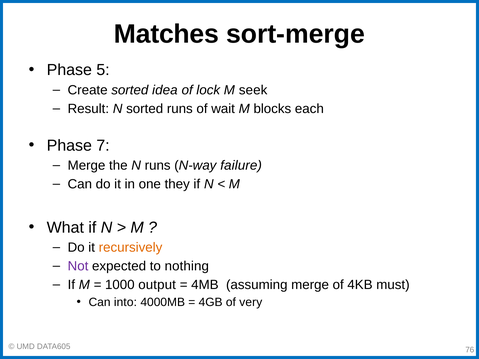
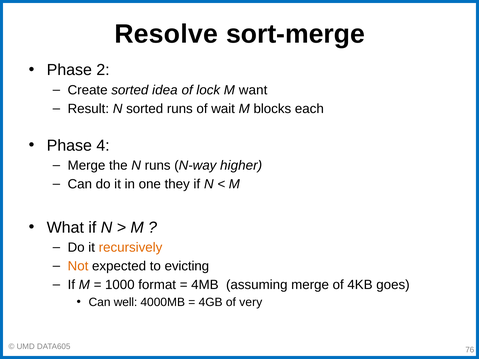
Matches: Matches -> Resolve (166, 34)
5: 5 -> 2 (103, 70)
seek: seek -> want (253, 90)
7: 7 -> 4 (103, 146)
failure: failure -> higher (241, 166)
Not colour: purple -> orange (78, 266)
nothing: nothing -> evicting (187, 266)
output: output -> format (157, 285)
must: must -> goes (393, 285)
into: into -> well (126, 302)
